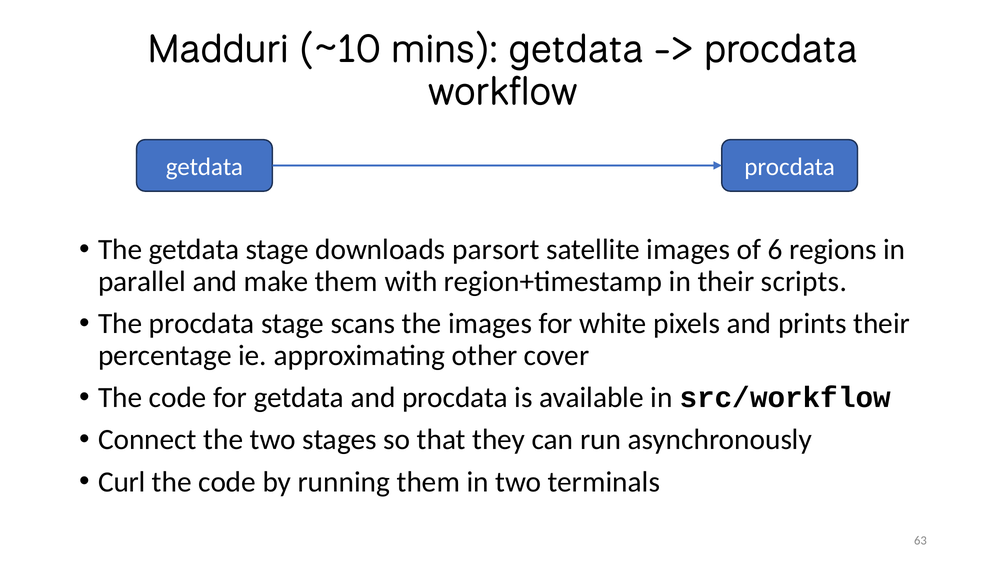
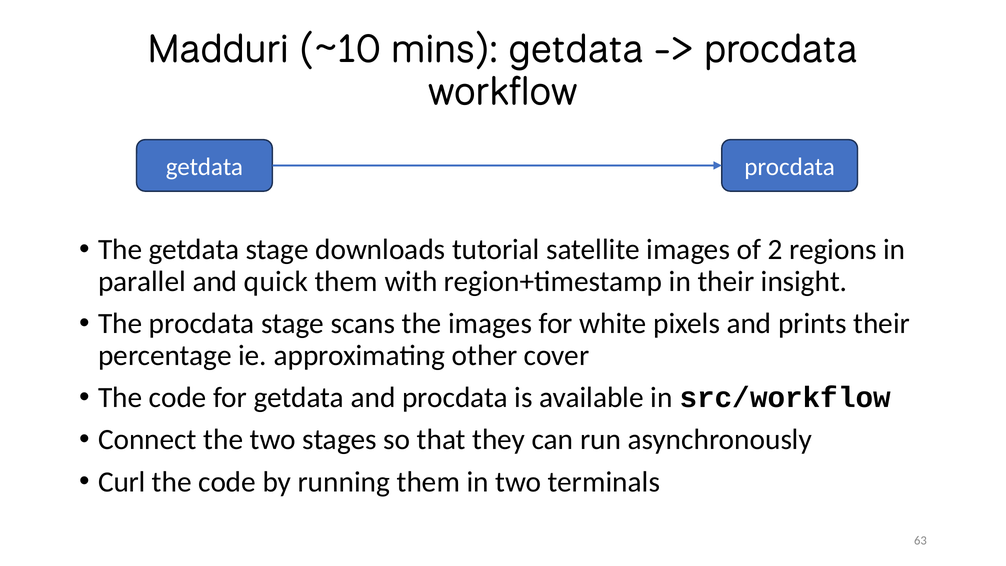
parsort: parsort -> tutorial (496, 250)
6: 6 -> 2 (775, 250)
make: make -> quick (276, 281)
scripts: scripts -> insight (804, 281)
